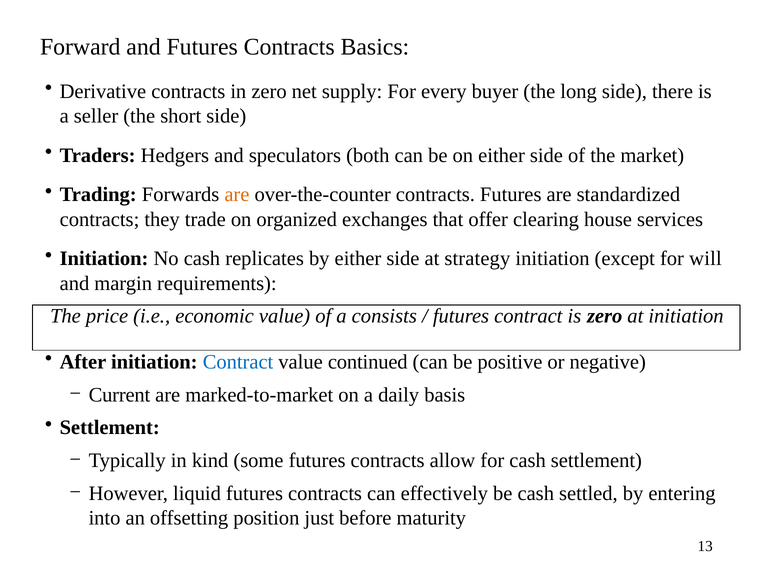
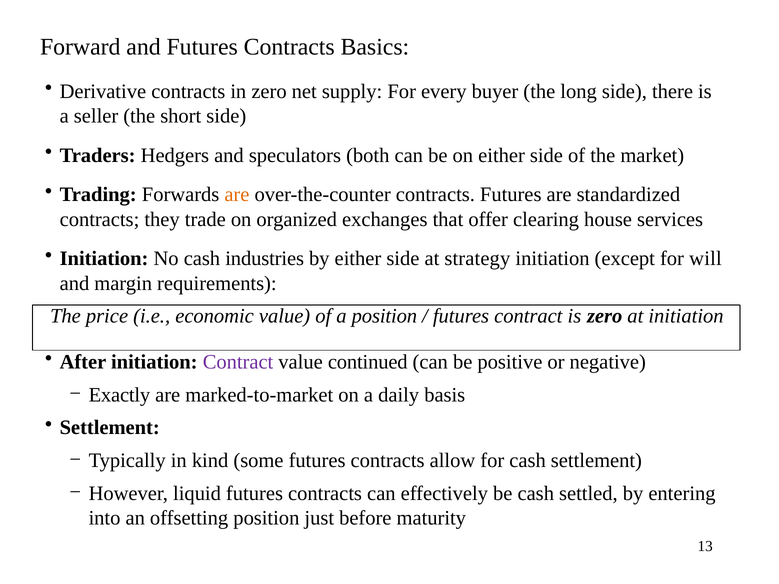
replicates: replicates -> industries (265, 259)
a consists: consists -> position (384, 316)
Contract colour: blue -> purple (238, 362)
Current: Current -> Exactly (119, 395)
